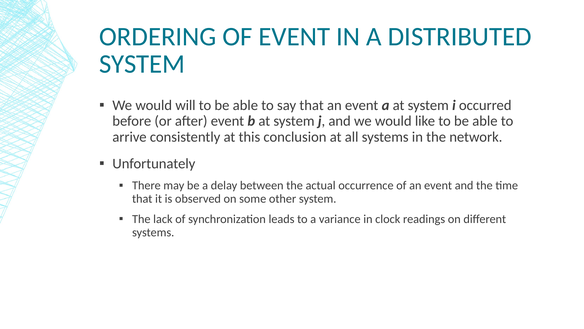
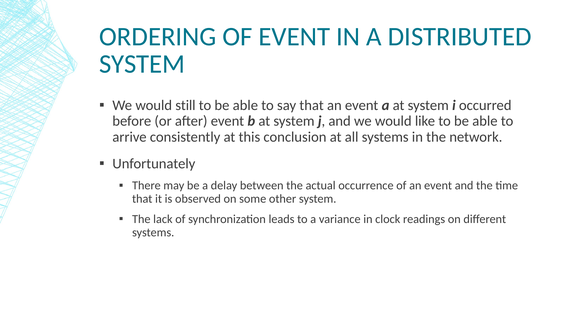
will: will -> still (185, 105)
